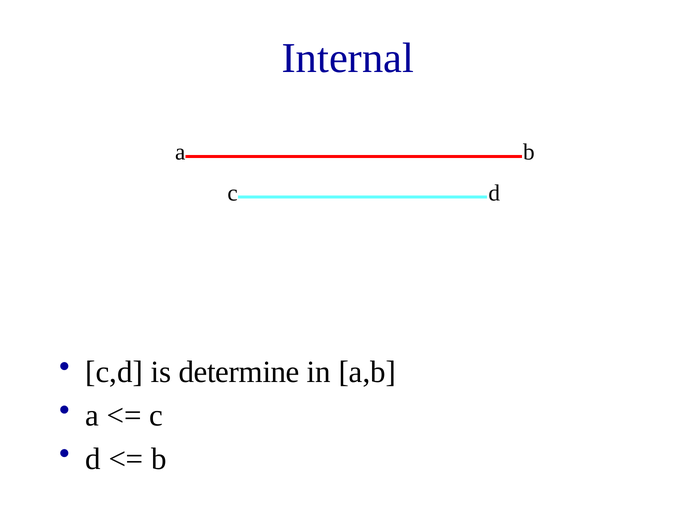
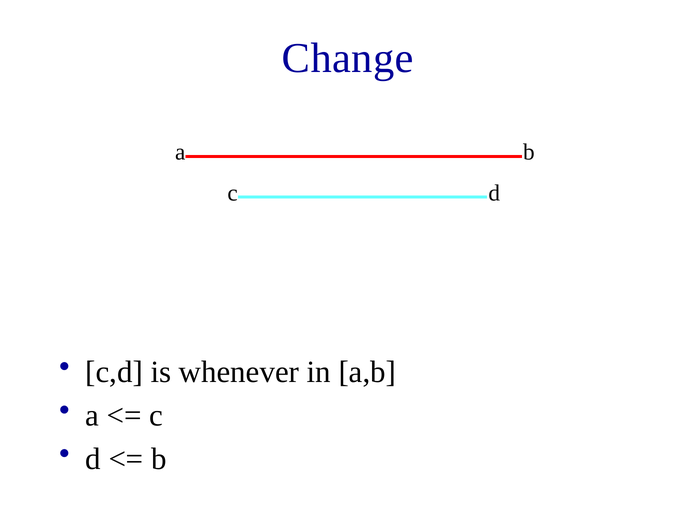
Internal: Internal -> Change (348, 58)
determine: determine -> whenever (239, 372)
